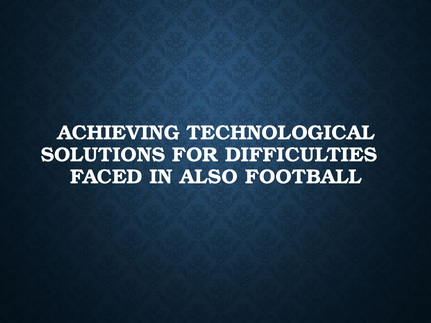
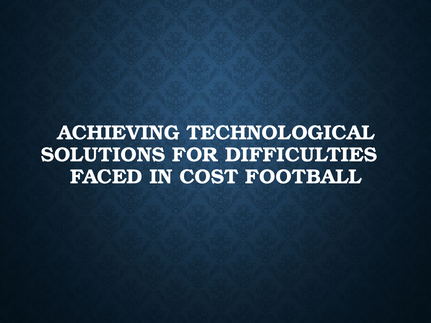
ALSO: ALSO -> COST (209, 177)
